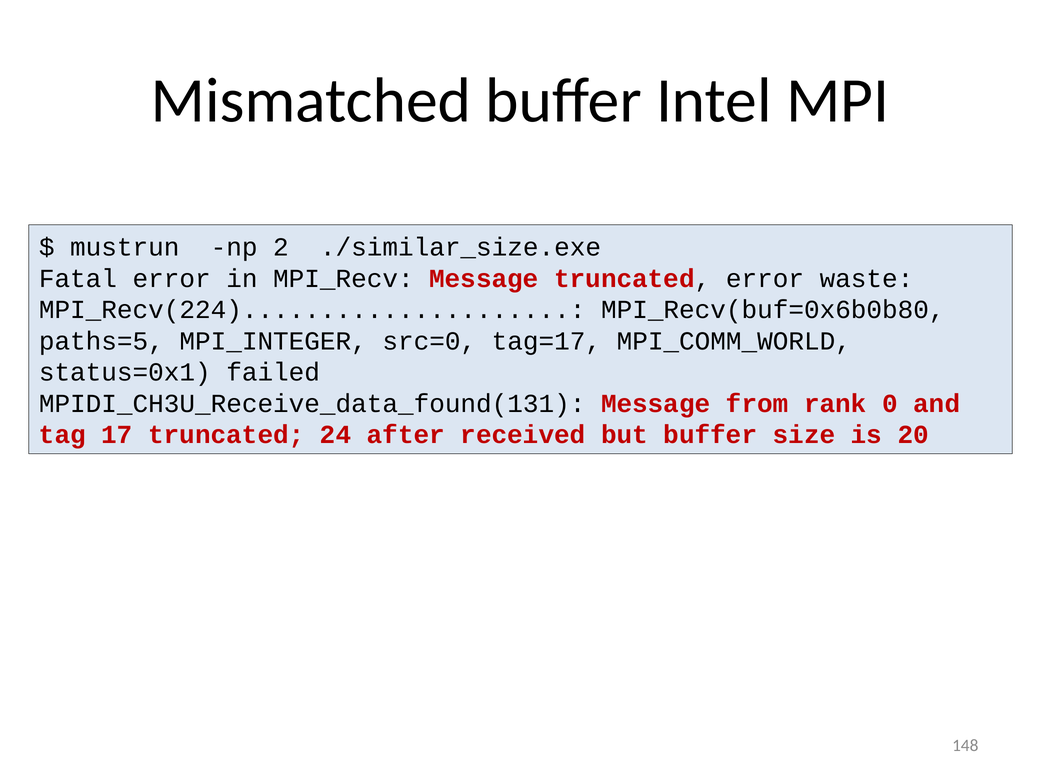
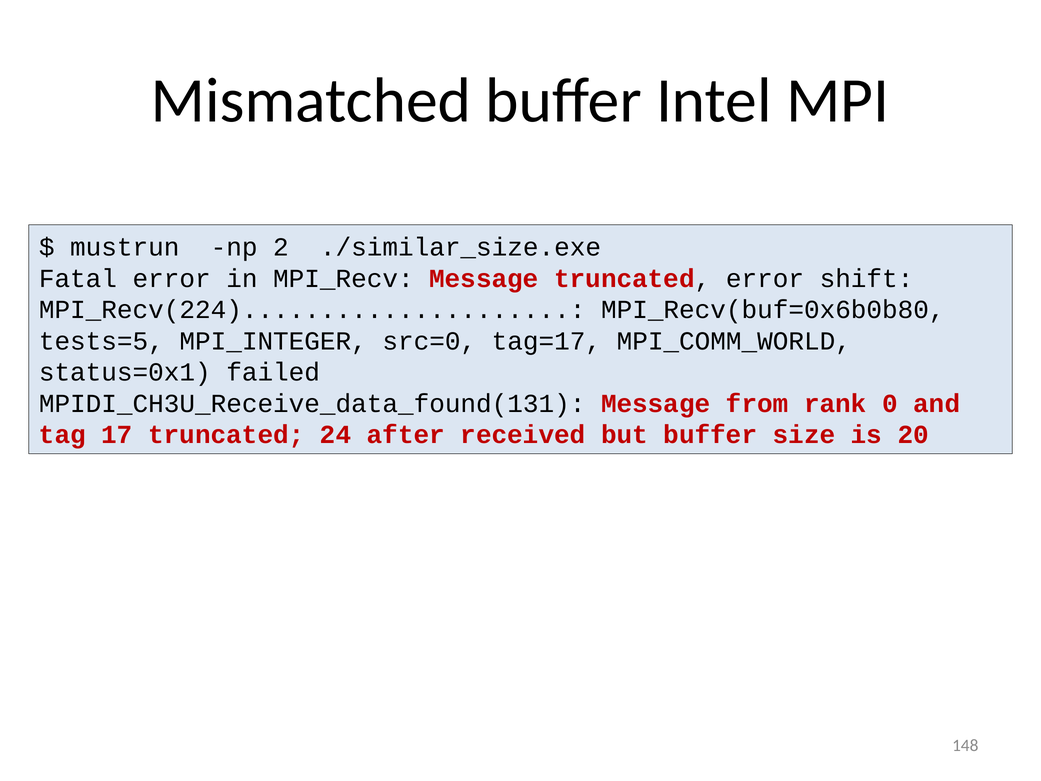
waste: waste -> shift (866, 278)
paths=5: paths=5 -> tests=5 (101, 341)
